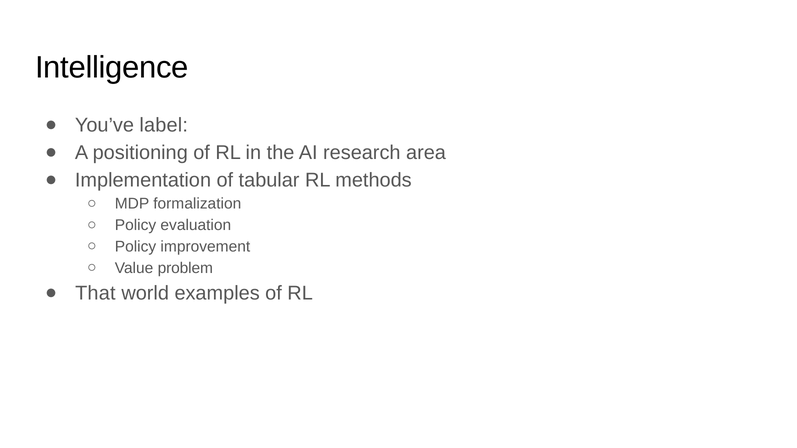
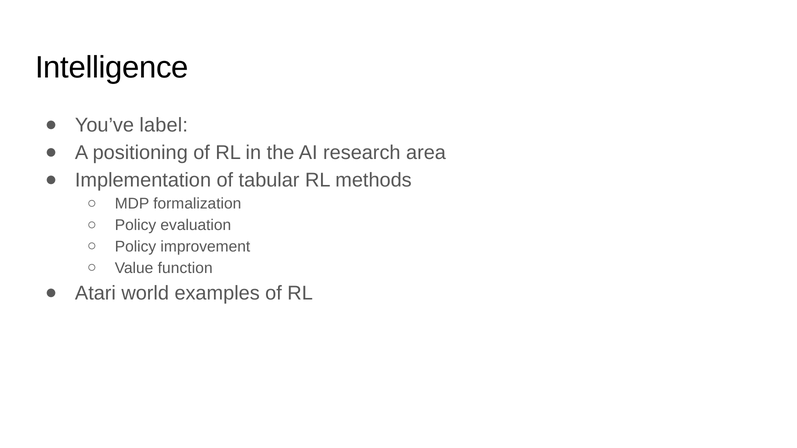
problem: problem -> function (185, 268)
That: That -> Atari (95, 293)
